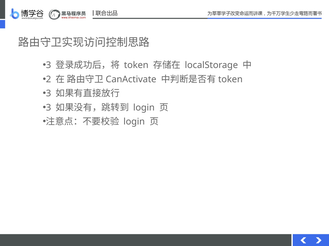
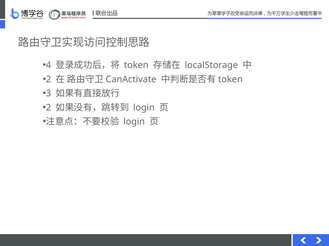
3: 3 -> 4 (49, 65)
3: 3 -> 2 (49, 108)
